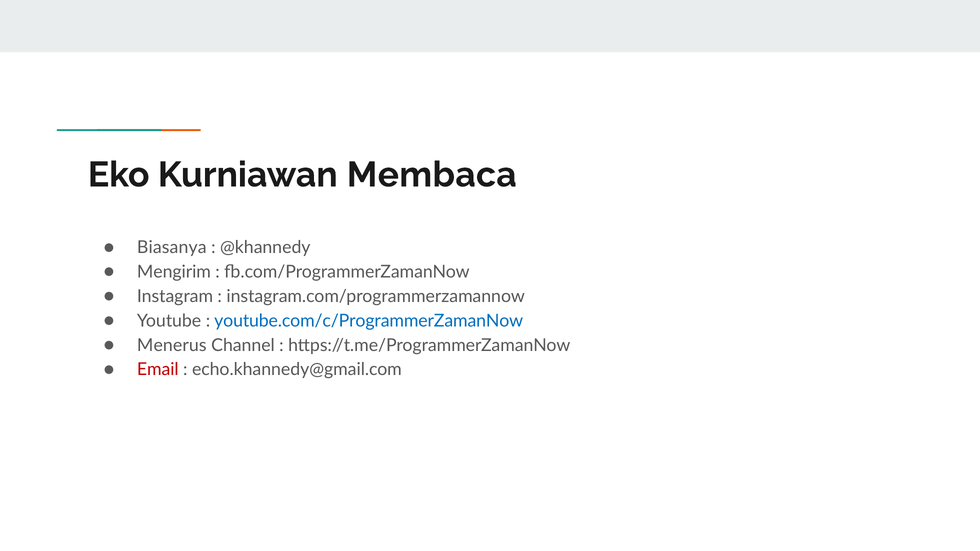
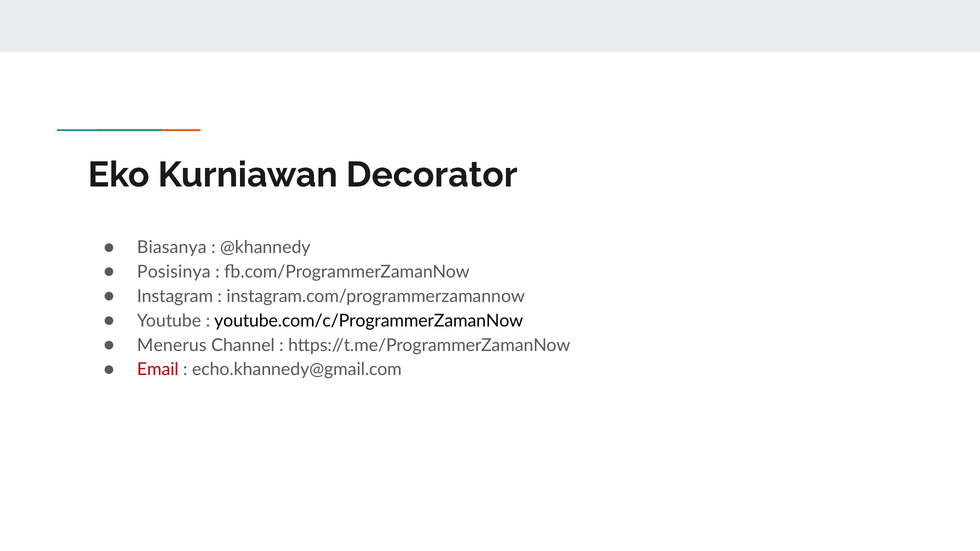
Membaca: Membaca -> Decorator (432, 175)
Mengirim: Mengirim -> Posisinya (174, 272)
youtube.com/c/ProgrammerZamanNow colour: blue -> black (369, 321)
